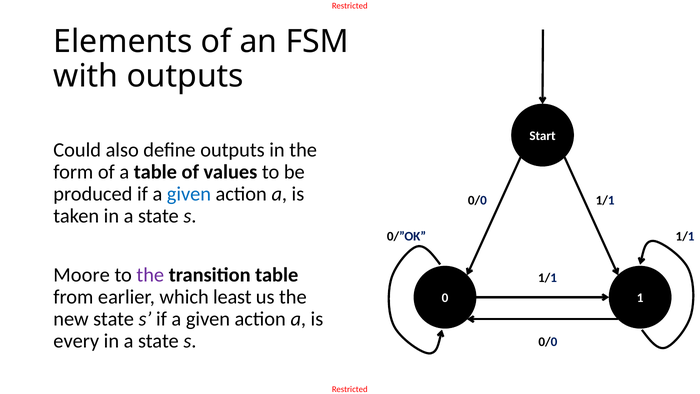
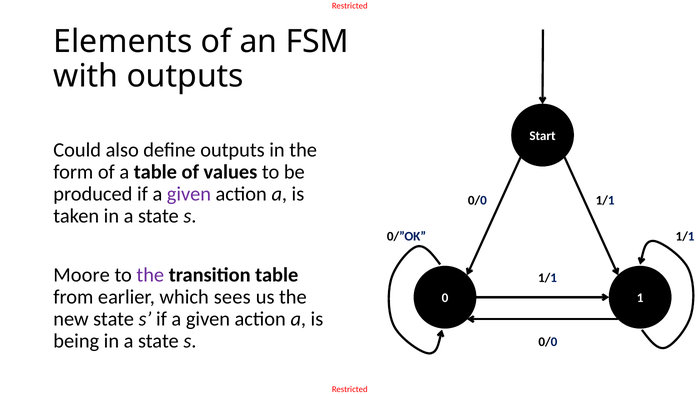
given colour: blue -> purple (189, 194)
least: least -> sees (232, 297)
every: every -> being (76, 341)
